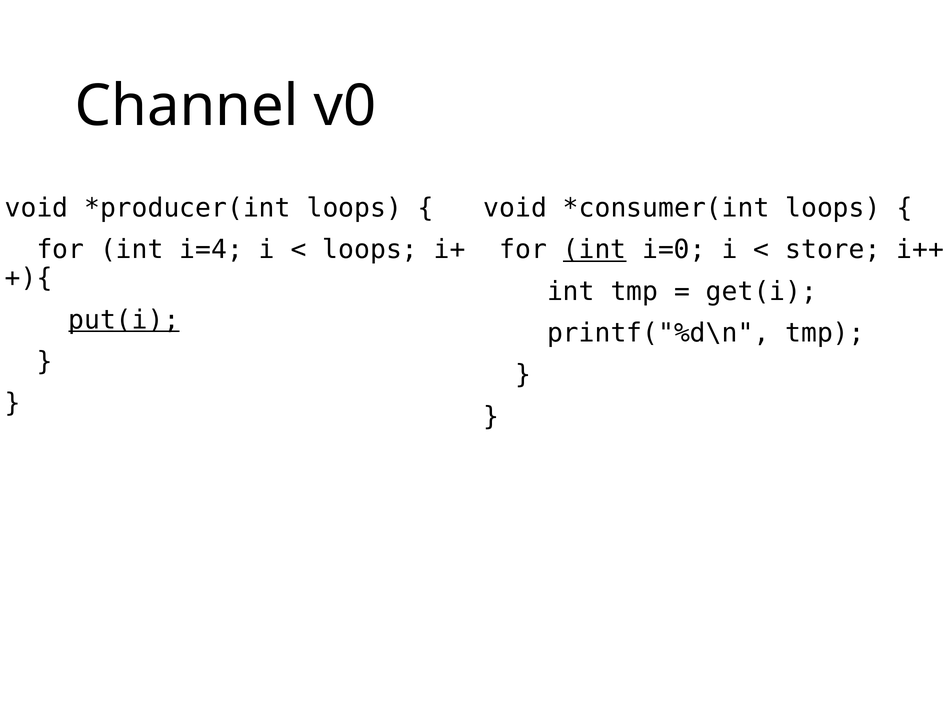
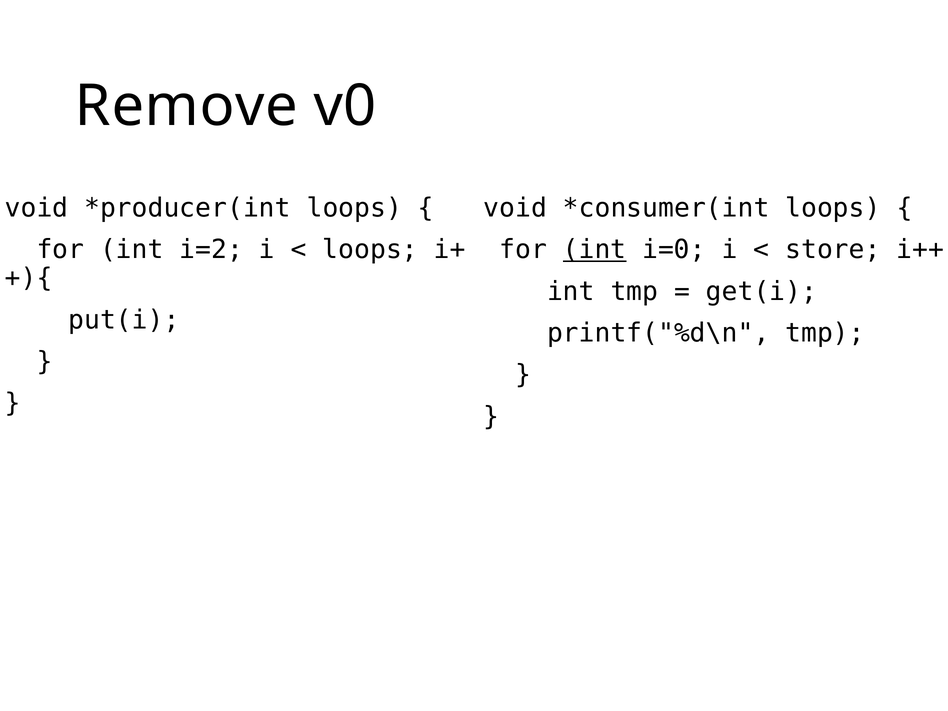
Channel: Channel -> Remove (186, 106)
i=4: i=4 -> i=2 (211, 250)
put(i underline: present -> none (124, 320)
